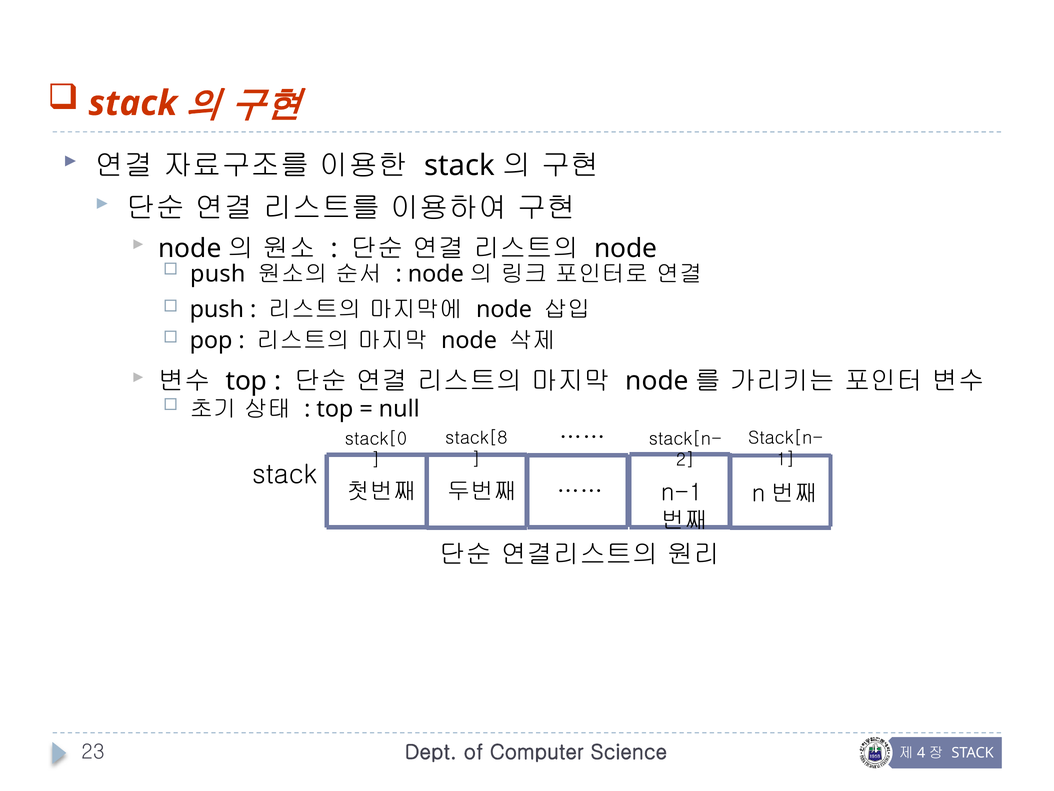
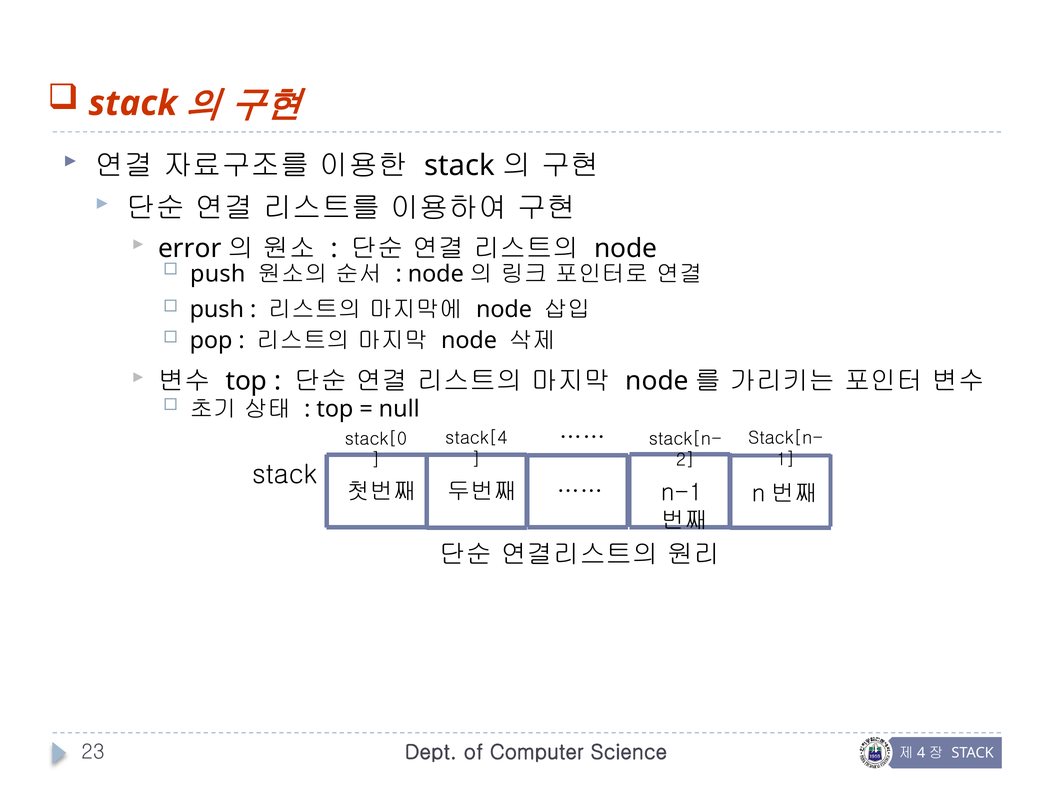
node: node -> error (190, 248)
stack[8: stack[8 -> stack[4 (476, 438)
